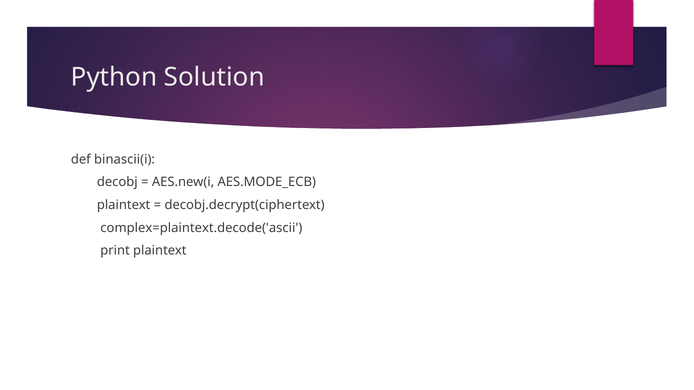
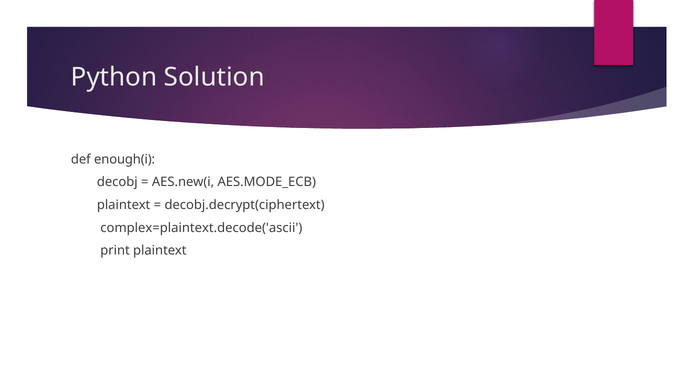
binascii(i: binascii(i -> enough(i (125, 160)
